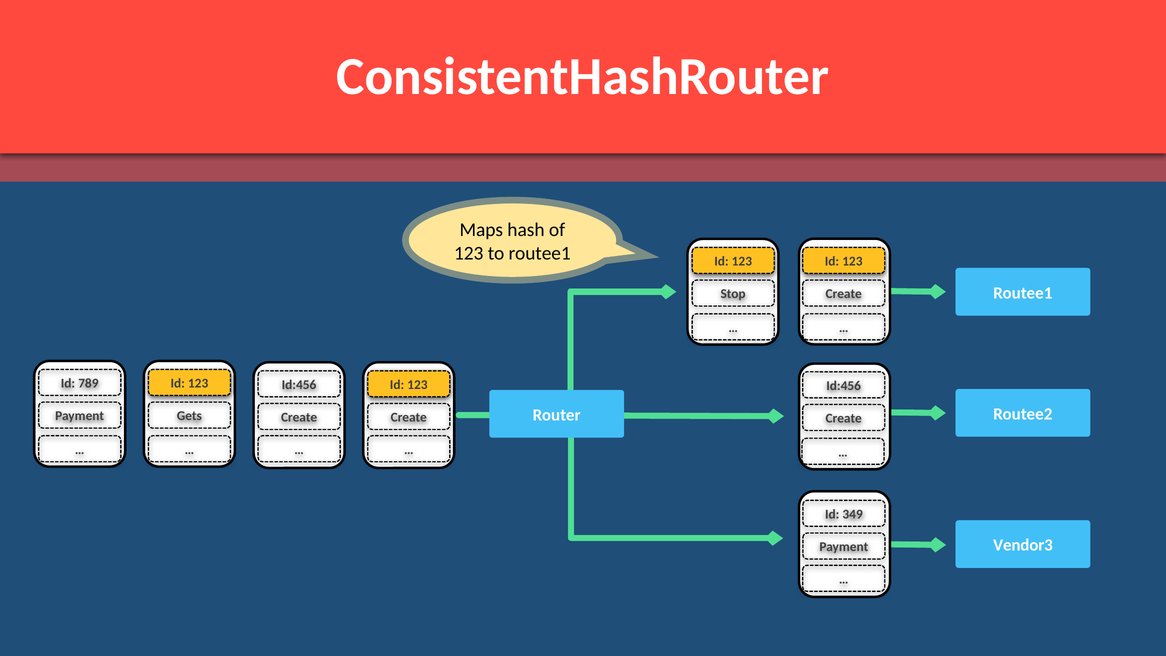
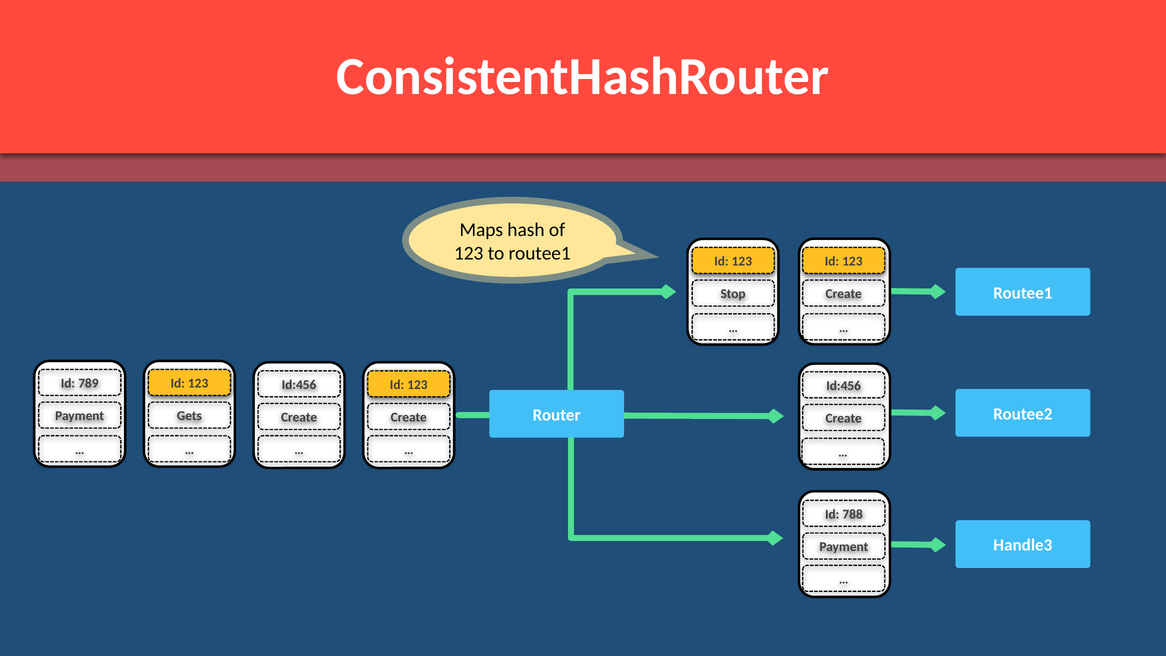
349: 349 -> 788 (853, 514)
Vendor3: Vendor3 -> Handle3 (1023, 545)
